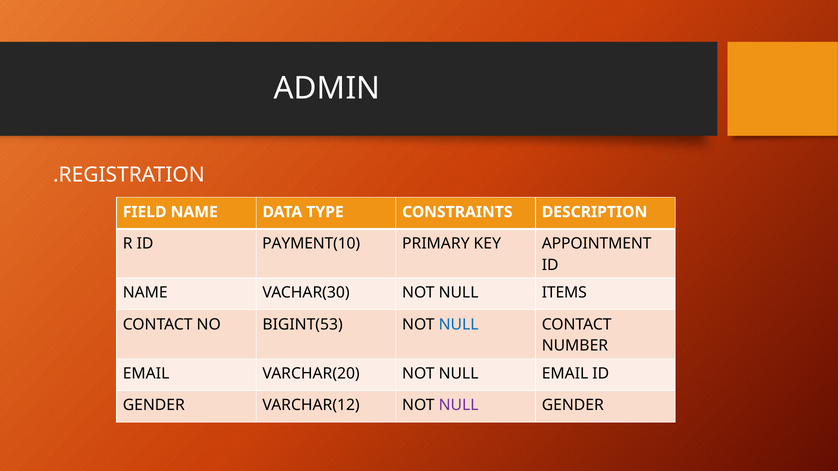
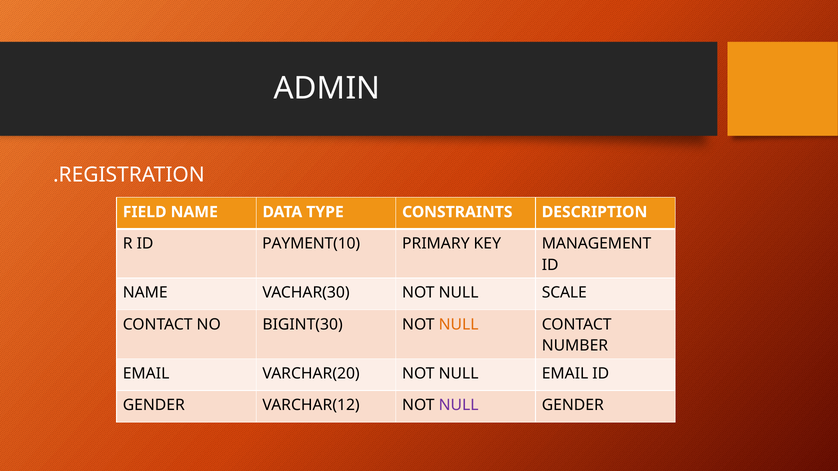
APPOINTMENT: APPOINTMENT -> MANAGEMENT (597, 244)
ITEMS: ITEMS -> SCALE (564, 293)
BIGINT(53: BIGINT(53 -> BIGINT(30 (303, 325)
NULL colour: blue -> orange (459, 325)
